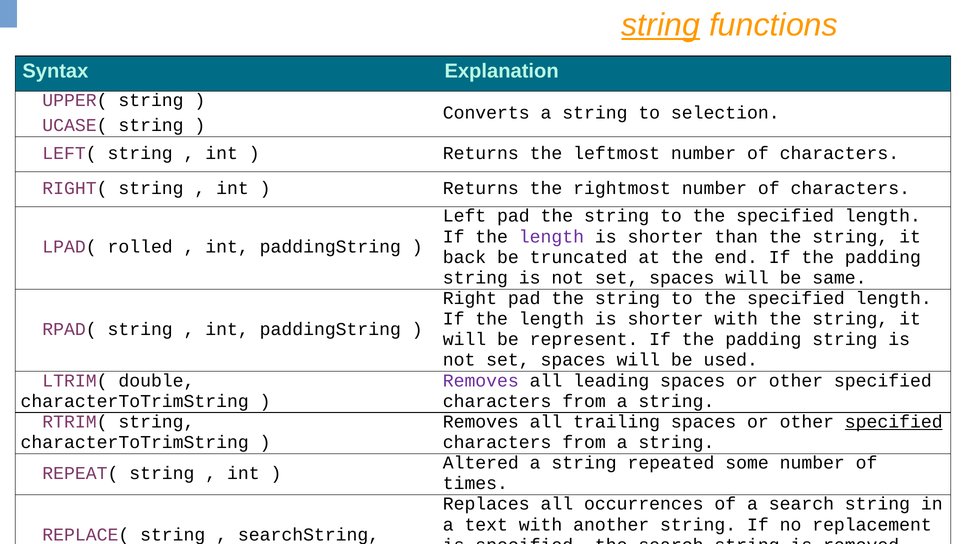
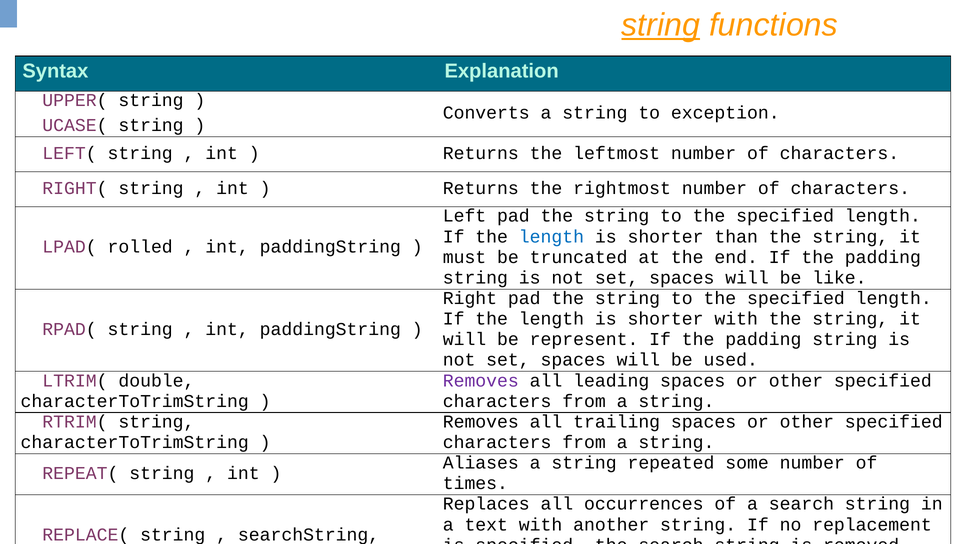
selection: selection -> exception (725, 113)
length colour: purple -> blue (551, 236)
back: back -> must (465, 257)
same: same -> like (839, 277)
specified underline: present -> none (894, 421)
Altered: Altered -> Aliases (481, 462)
